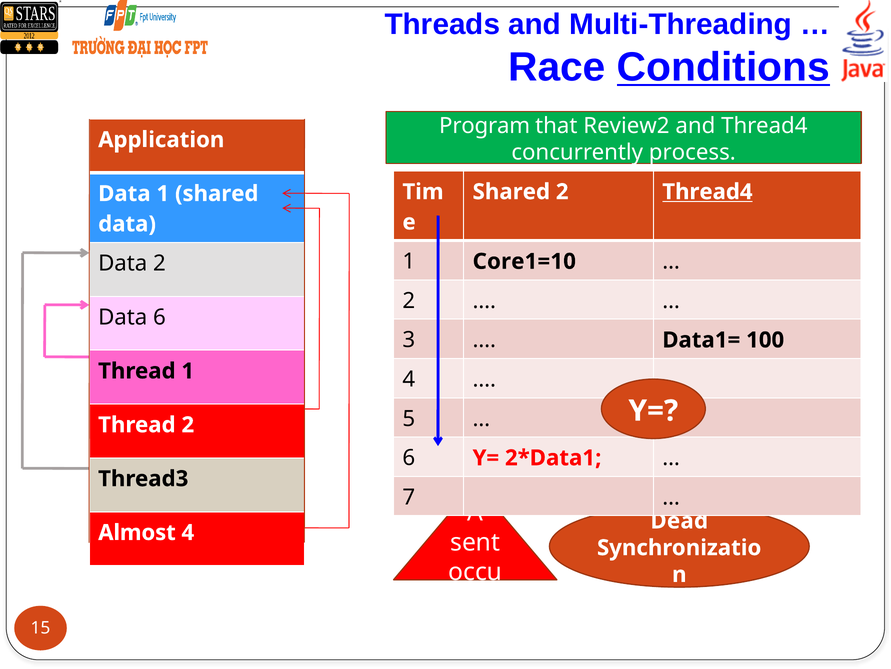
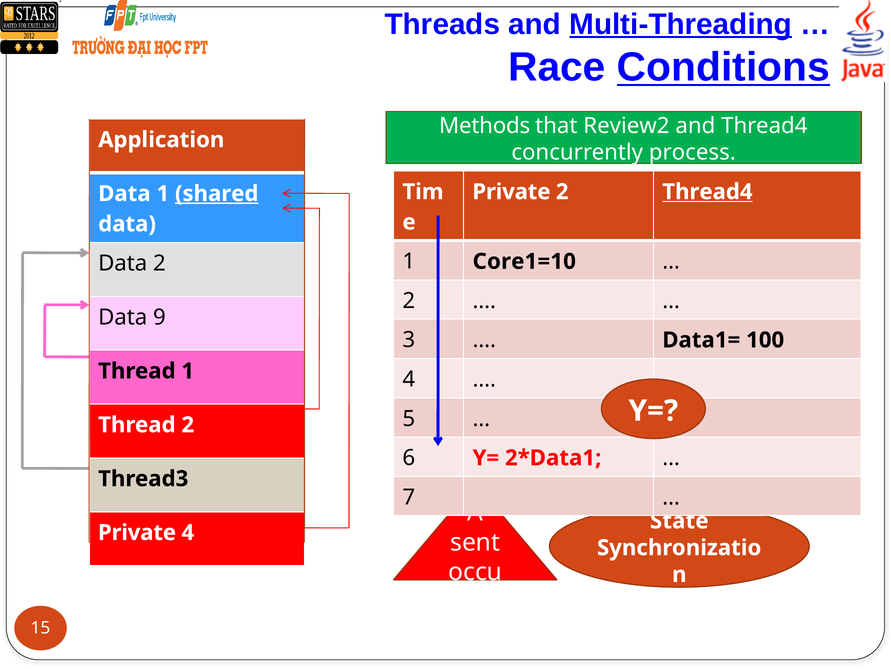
Multi-Threading underline: none -> present (681, 24)
Program: Program -> Methods (485, 126)
Shared: Shared -> Private (511, 192)
shared underline: none -> present (217, 193)
Data 6: 6 -> 9 (159, 317)
Dead: Dead -> State (679, 520)
Almost: Almost -> Private (137, 532)
